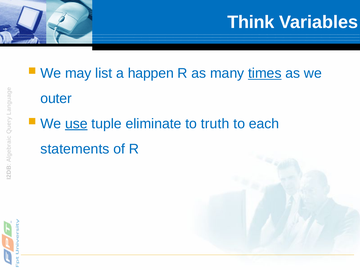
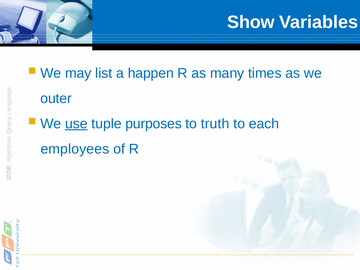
Think: Think -> Show (251, 22)
times underline: present -> none (265, 73)
eliminate: eliminate -> purposes (154, 124)
statements: statements -> employees (75, 149)
